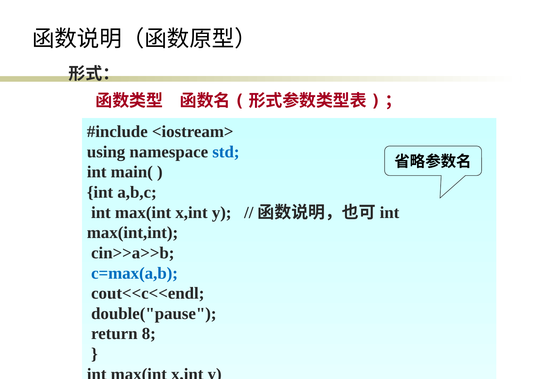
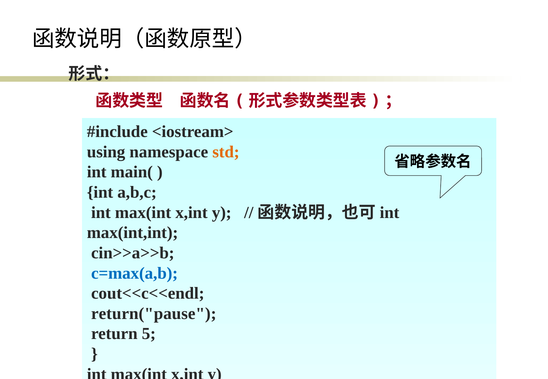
std colour: blue -> orange (226, 152)
double("pause: double("pause -> return("pause (154, 314)
8: 8 -> 5 (149, 334)
